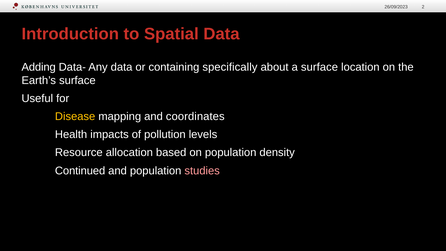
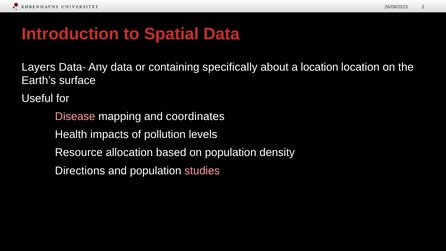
Adding: Adding -> Layers (39, 67)
a surface: surface -> location (320, 67)
Disease colour: yellow -> pink (75, 116)
Continued: Continued -> Directions (80, 171)
